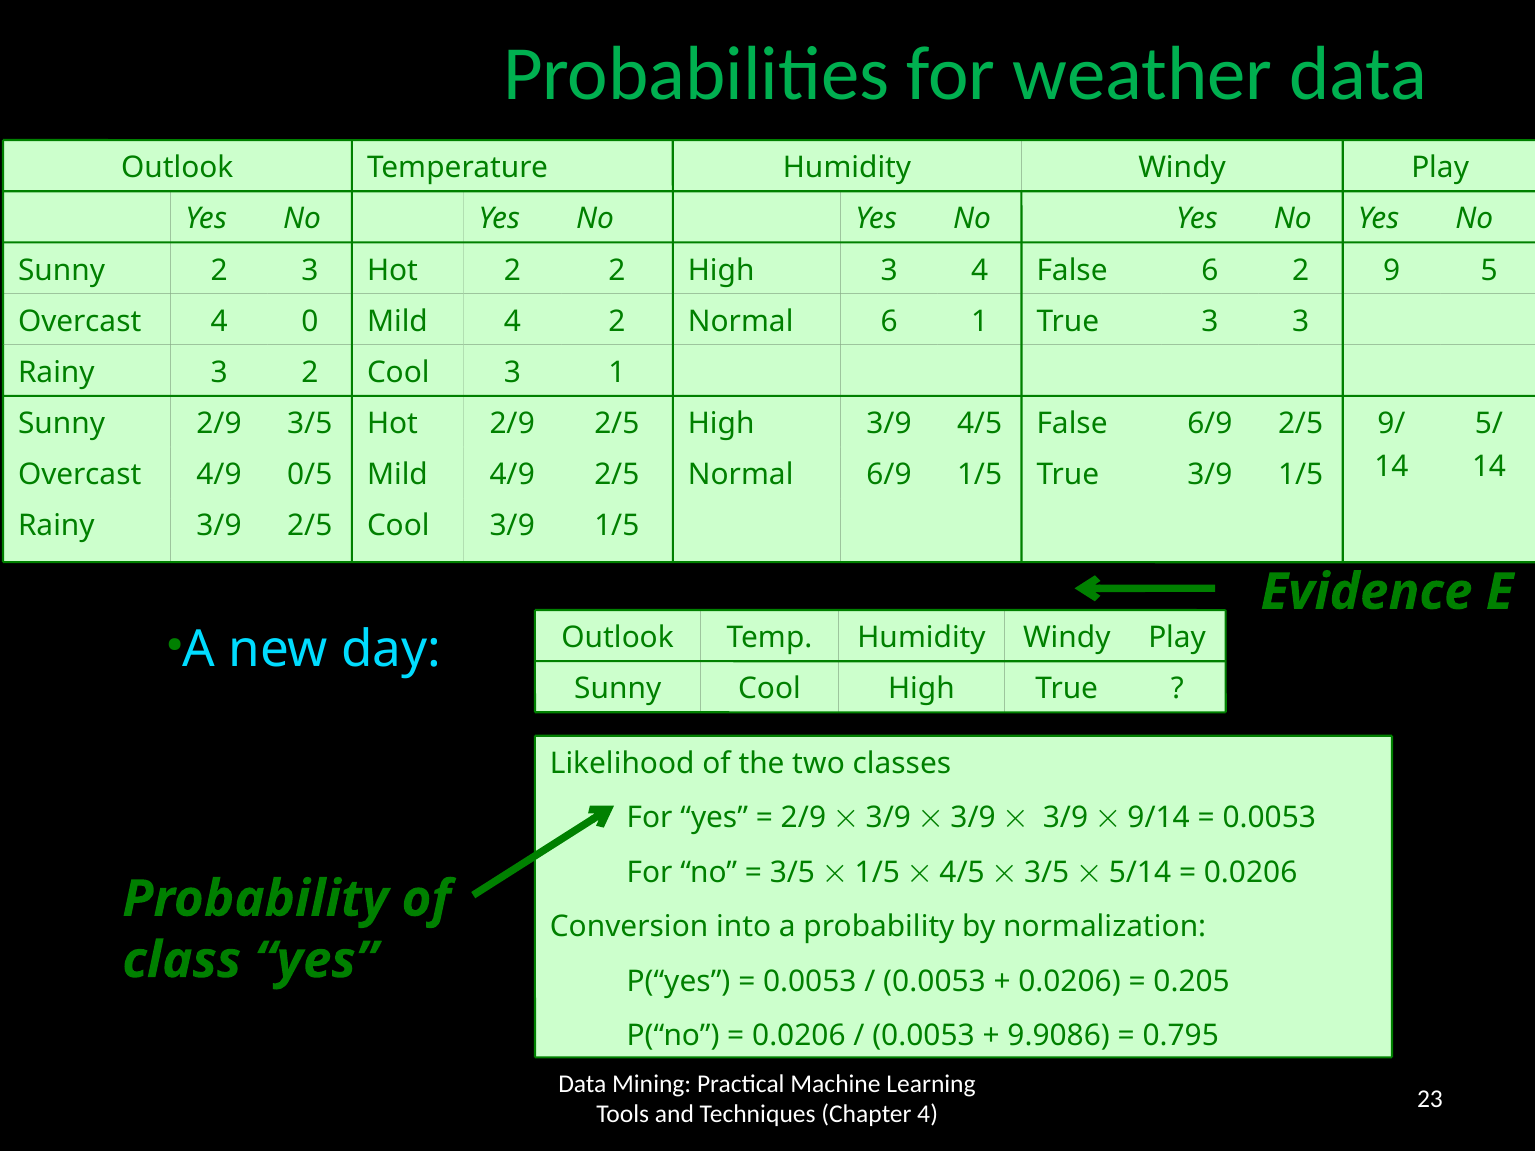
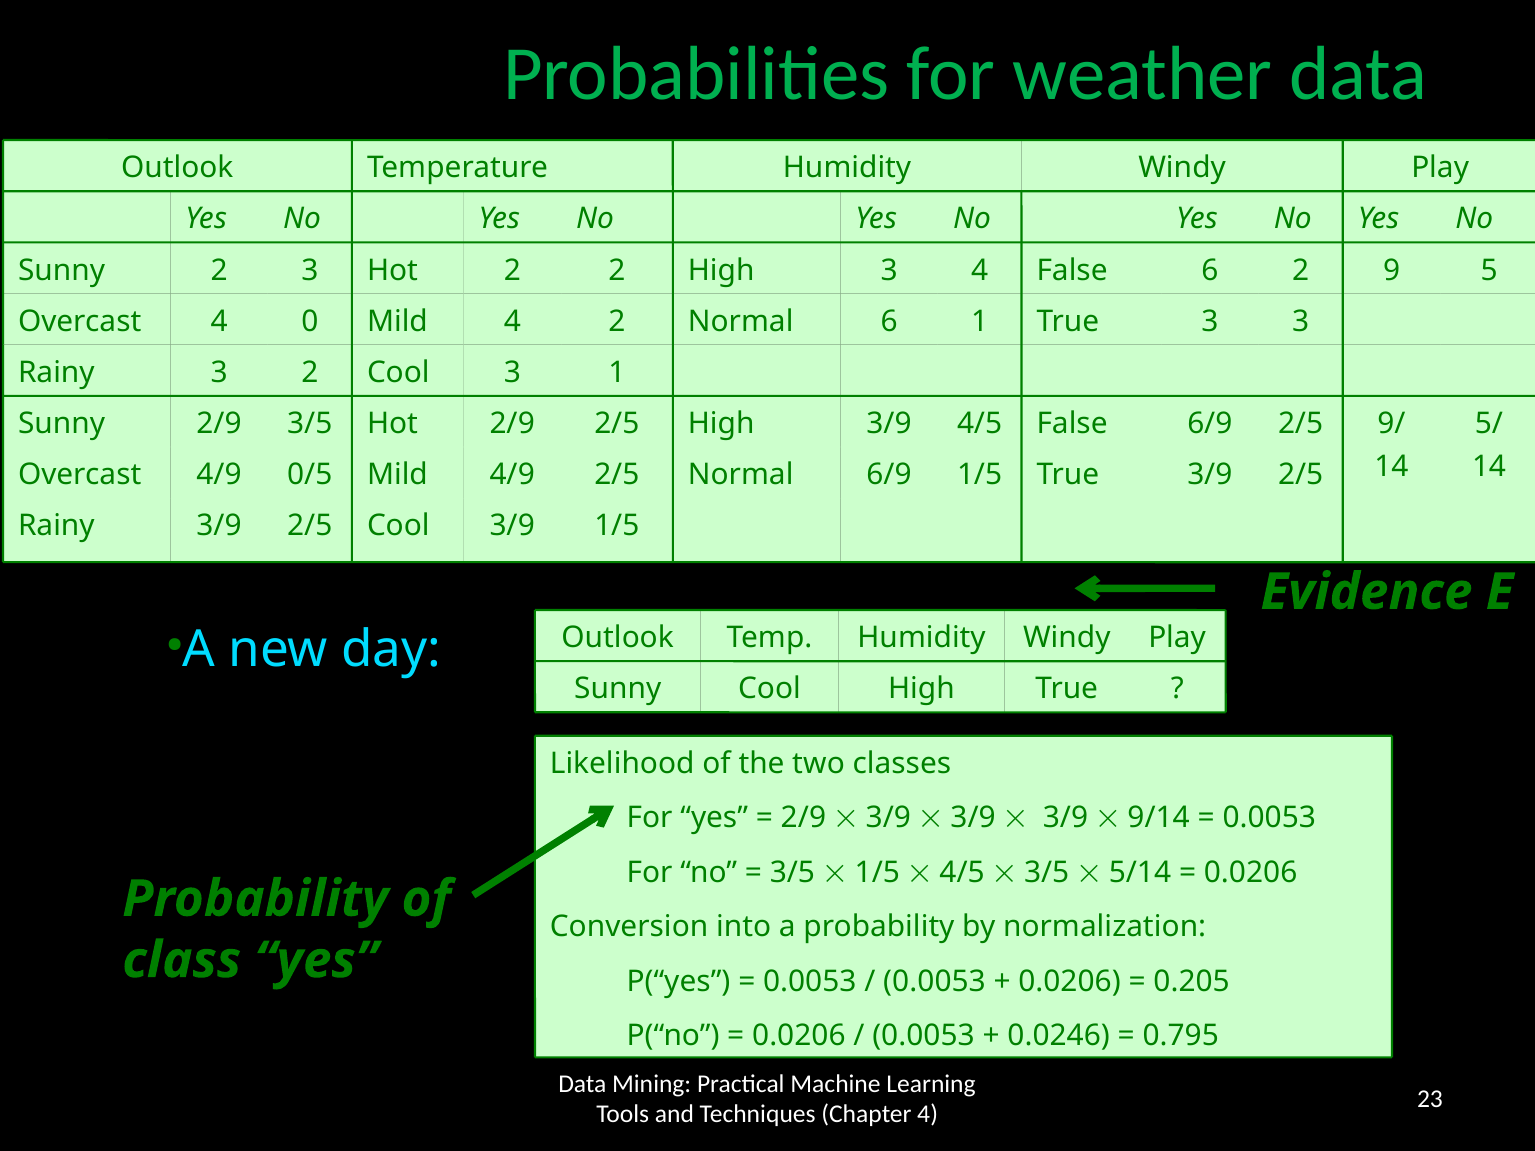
1/5: 1/5 -> 2/5 (1301, 475)
9.9086: 9.9086 -> 0.0246 (1059, 1036)
